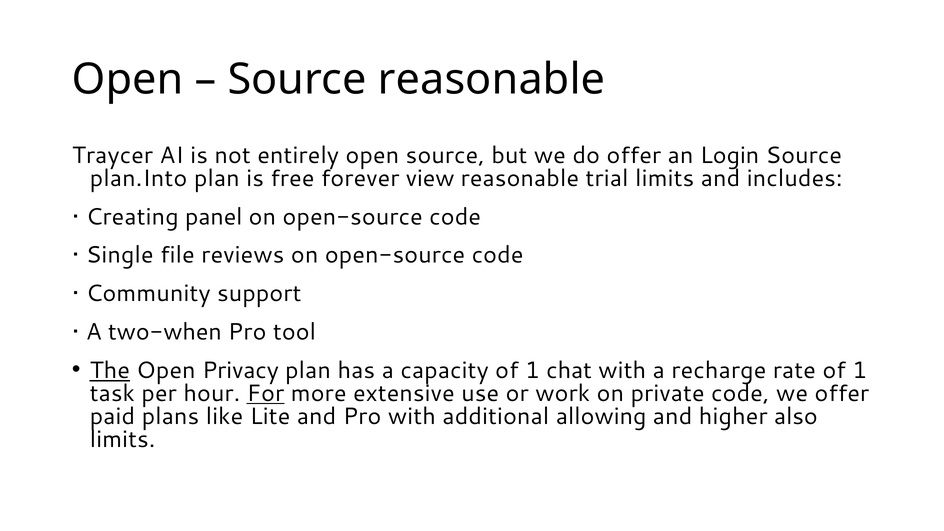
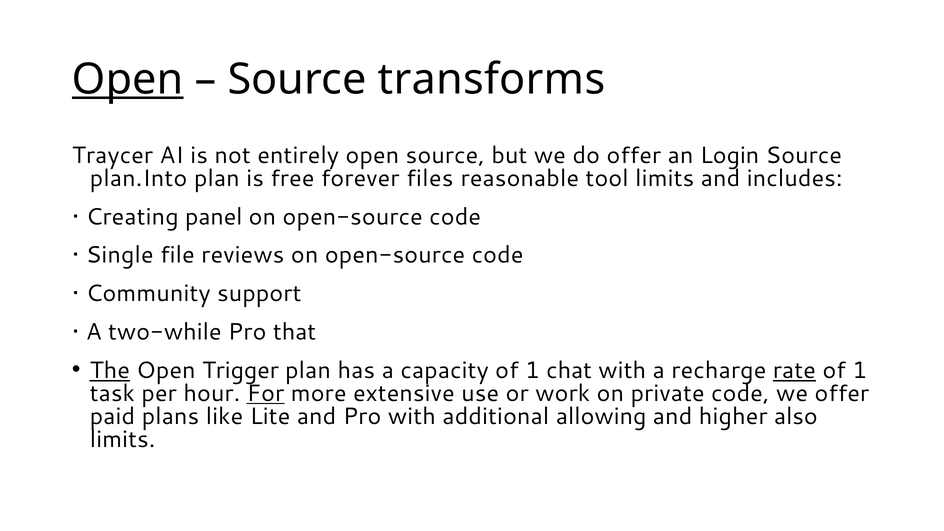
Open underline: none -> present (128, 79)
Source reasonable: reasonable -> transforms (491, 79)
view: view -> files (430, 178)
trial: trial -> tool (607, 178)
two-when: two-when -> two-while (165, 332)
tool: tool -> that (295, 332)
Privacy: Privacy -> Trigger (240, 370)
rate underline: none -> present (794, 370)
